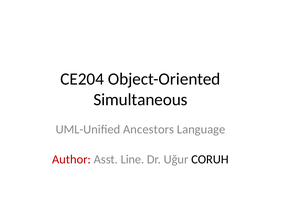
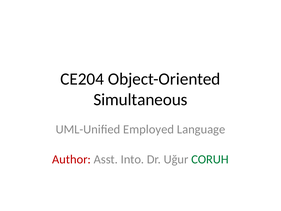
Ancestors: Ancestors -> Employed (149, 129)
Line: Line -> Into (132, 159)
CORUH colour: black -> green (210, 159)
